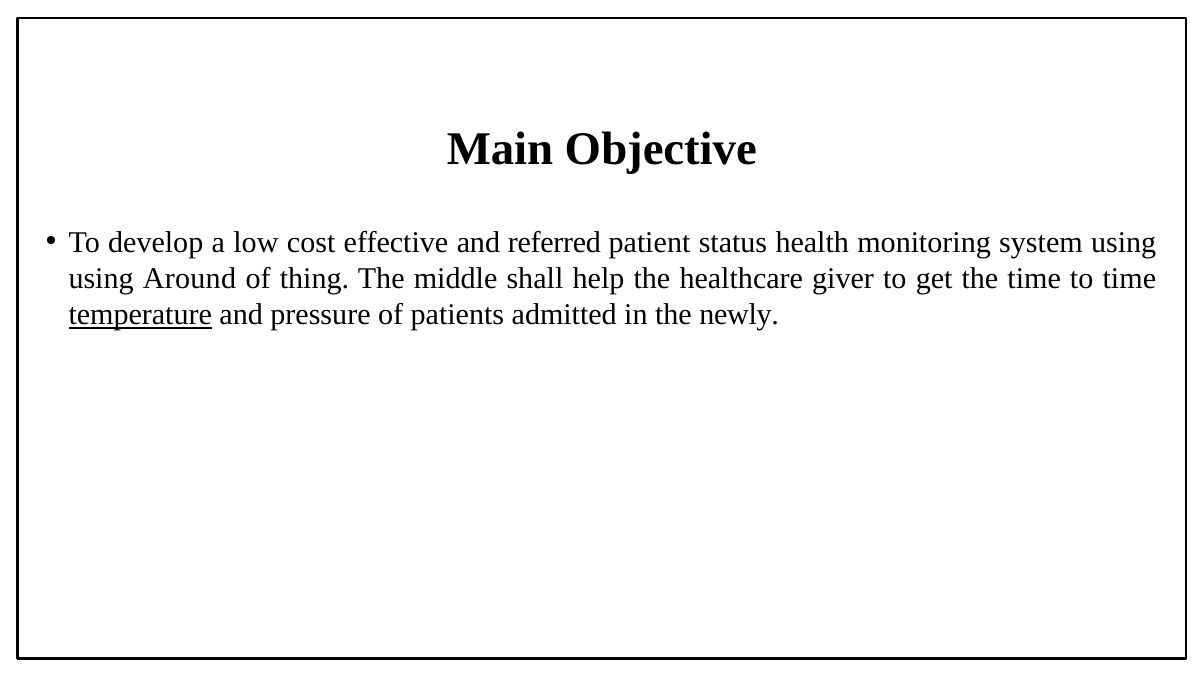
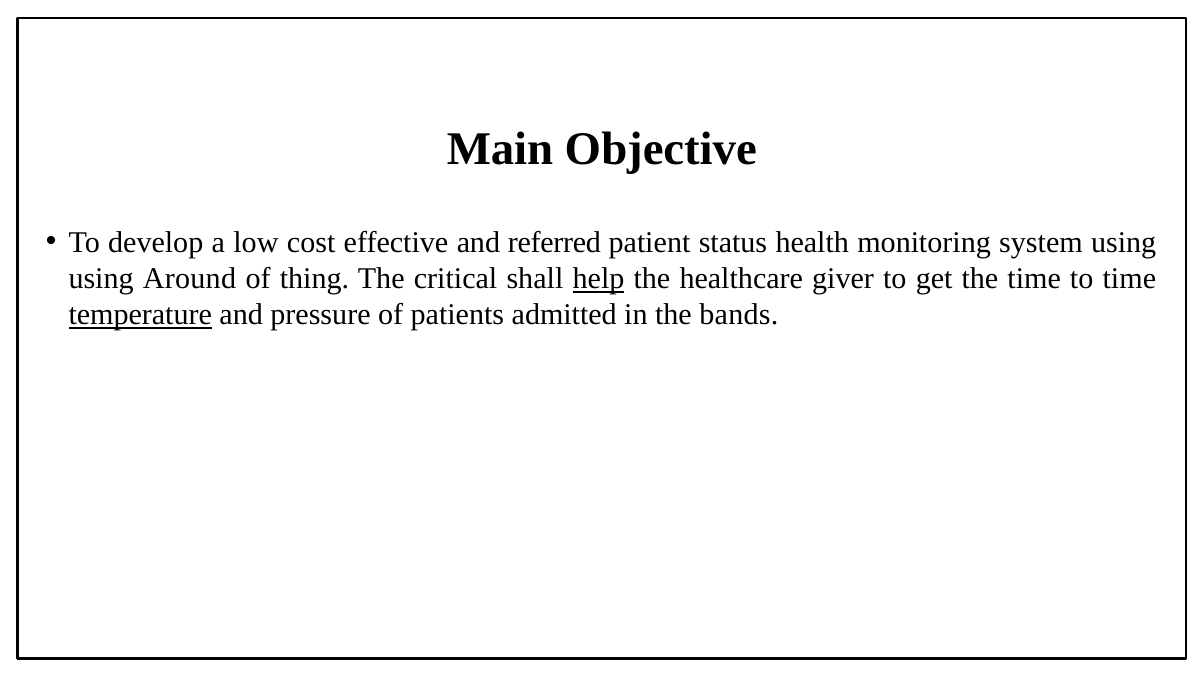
middle: middle -> critical (456, 279)
help underline: none -> present (599, 279)
newly: newly -> bands (739, 315)
